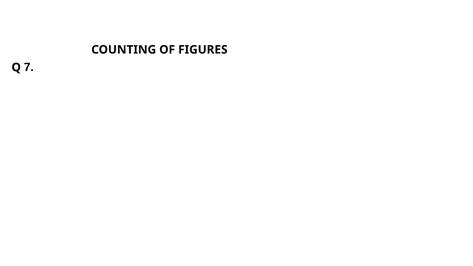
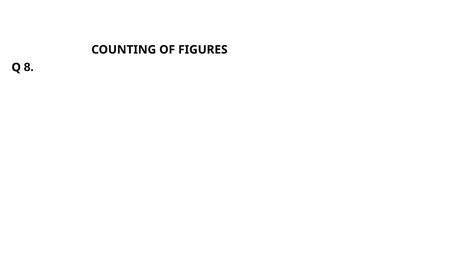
7: 7 -> 8 (29, 67)
